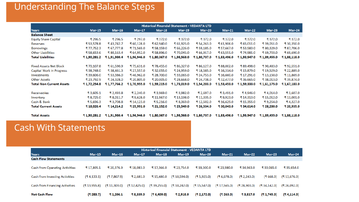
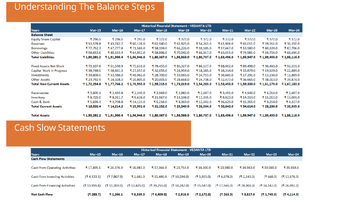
With: With -> Slow (46, 128)
